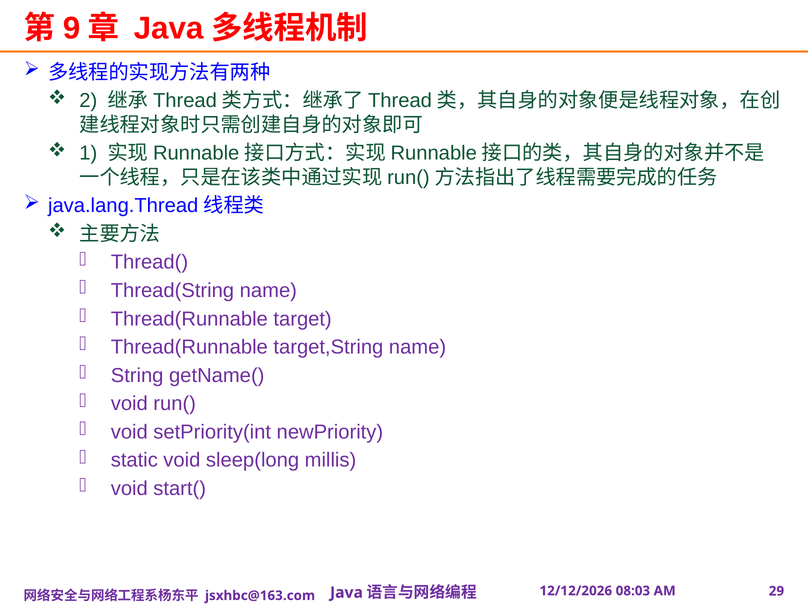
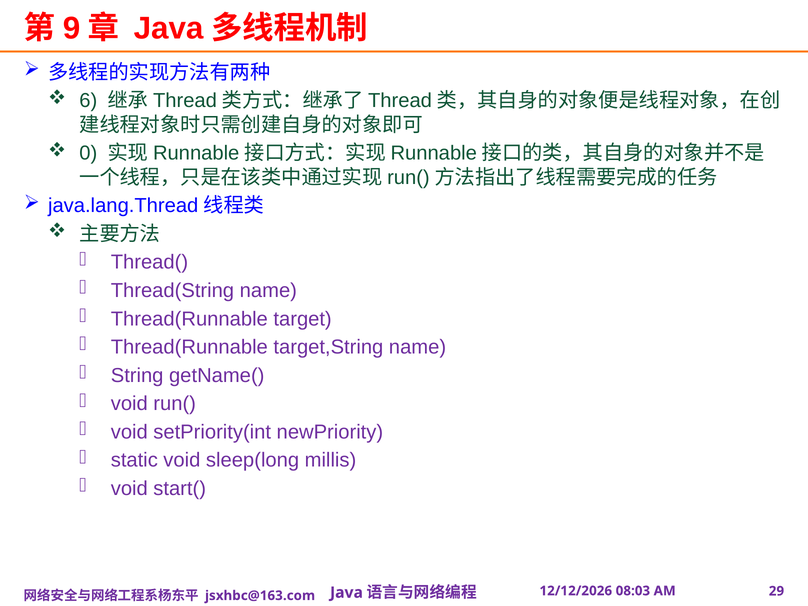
2: 2 -> 6 (88, 101)
1: 1 -> 0 (88, 153)
